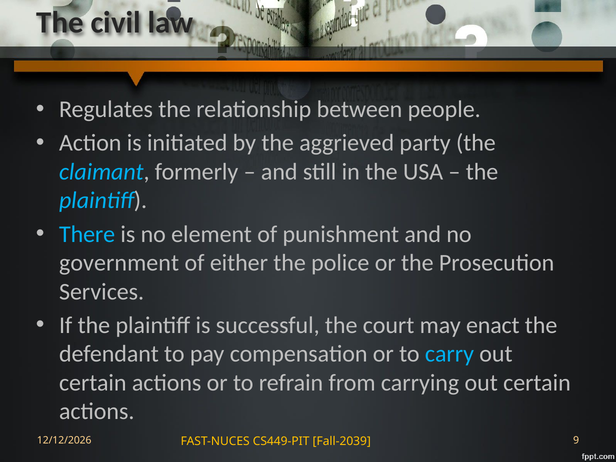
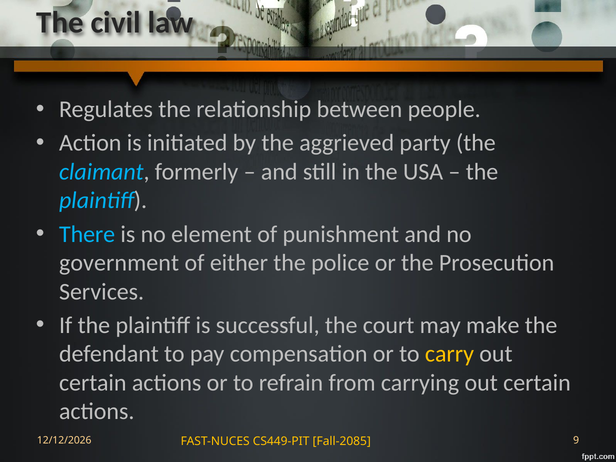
enact: enact -> make (493, 325)
carry colour: light blue -> yellow (449, 354)
Fall-2039: Fall-2039 -> Fall-2085 (342, 441)
